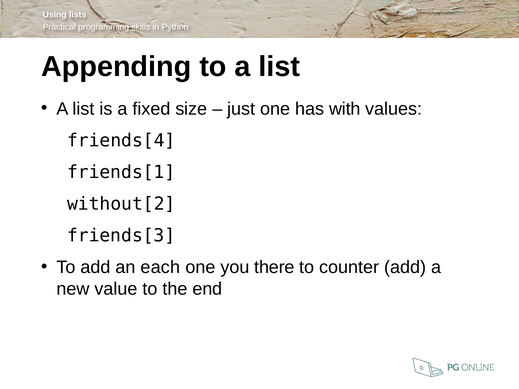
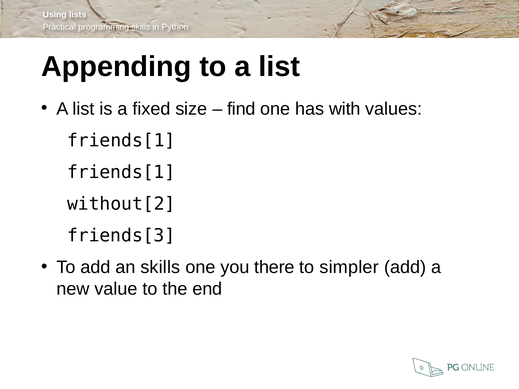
just: just -> find (241, 109)
friends[4: friends[4 -> friends[1 (121, 141)
an each: each -> skills (160, 267)
counter: counter -> simpler (349, 267)
